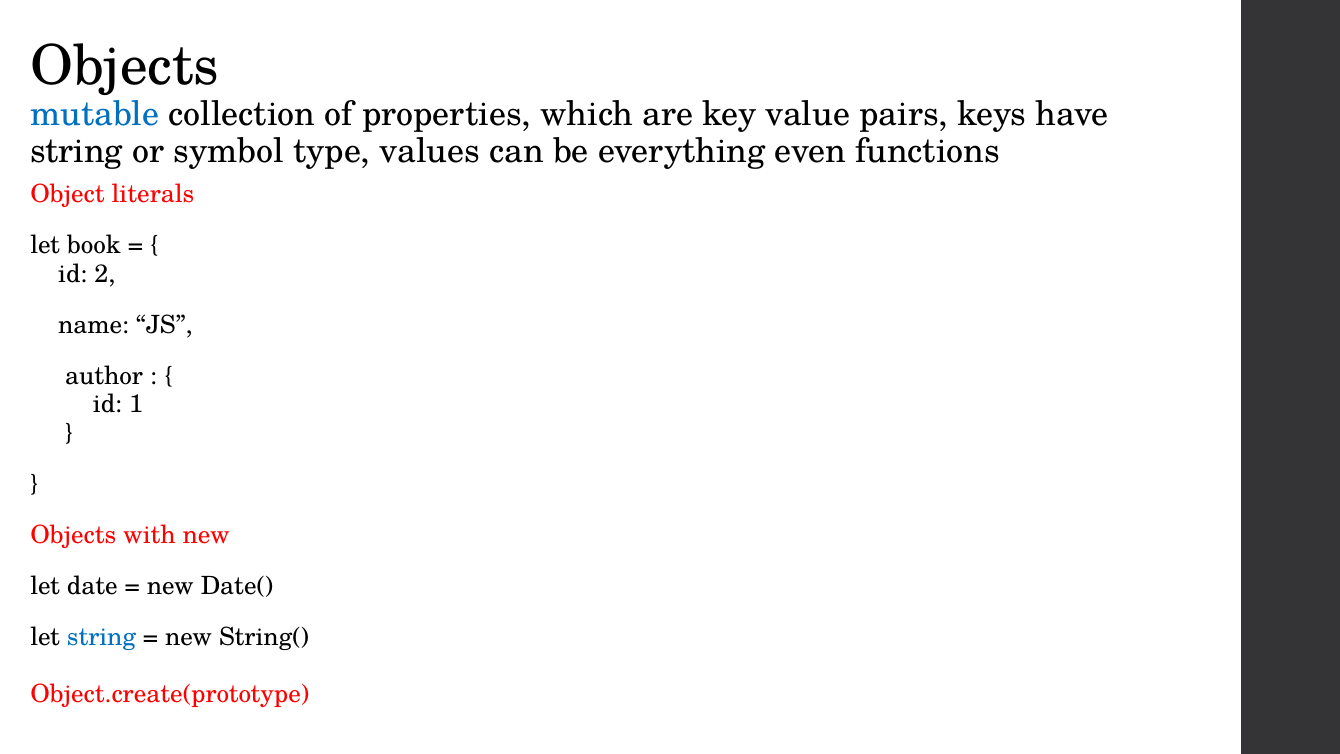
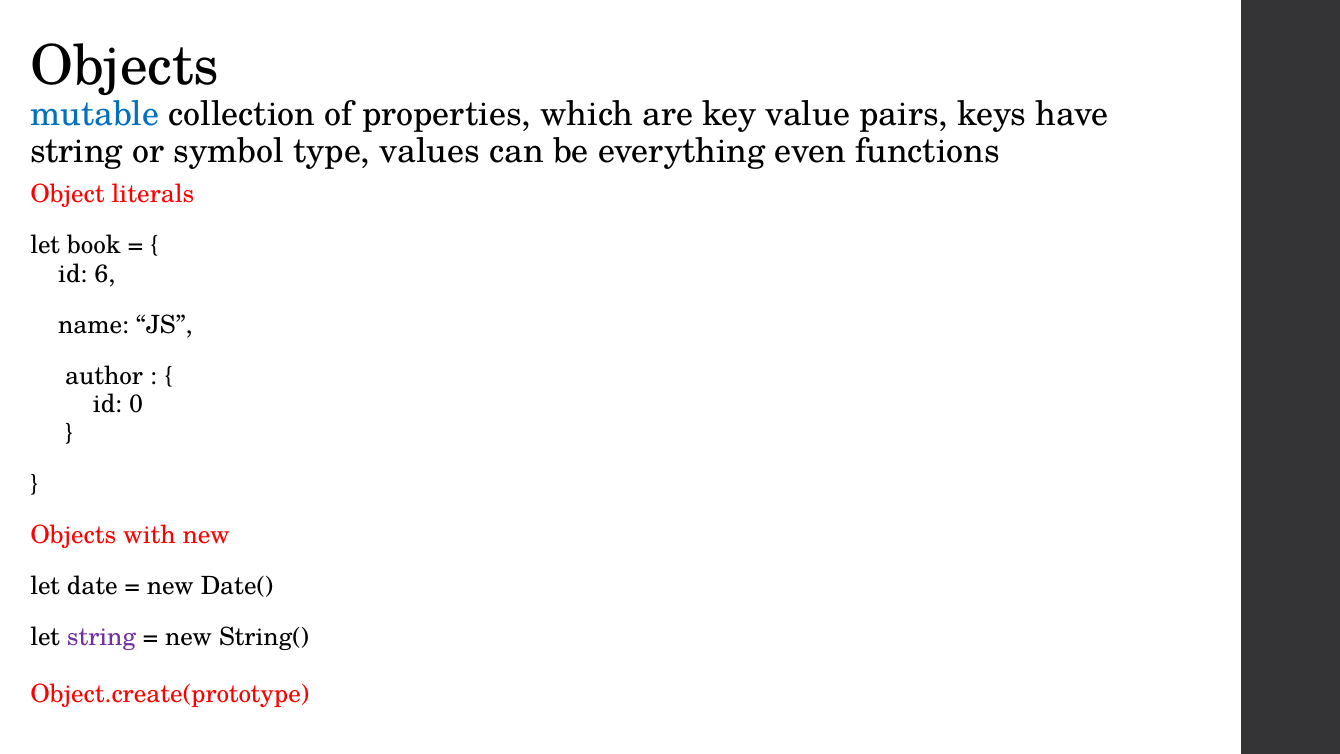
2: 2 -> 6 (105, 274)
1: 1 -> 0 (136, 404)
string colour: blue -> purple (101, 637)
